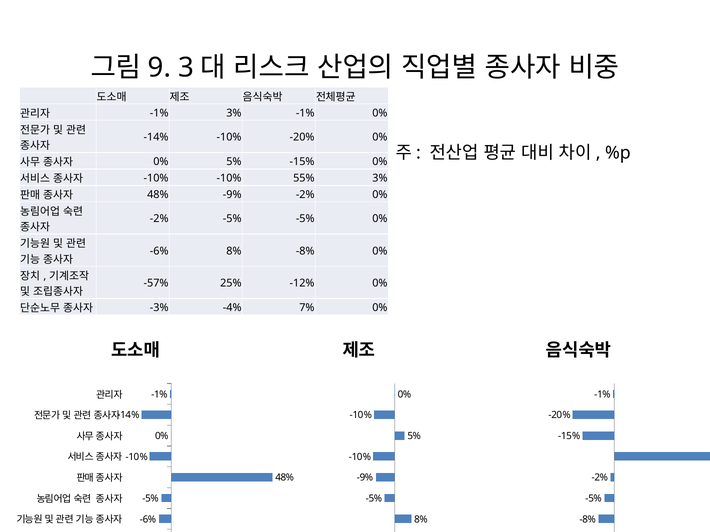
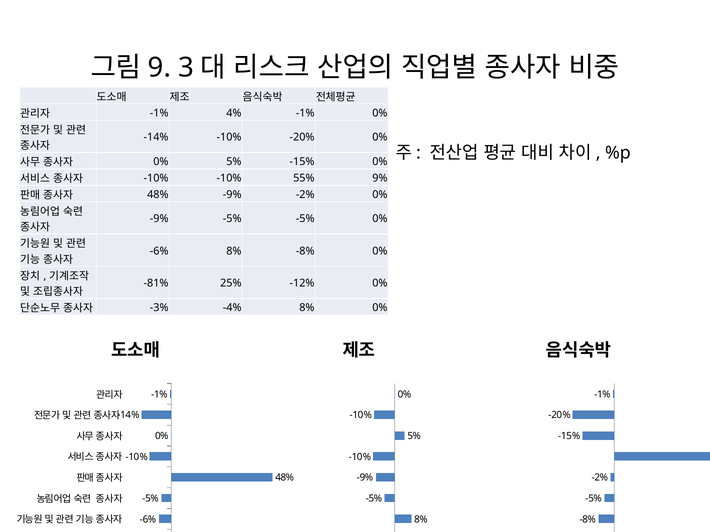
-1% 3%: 3% -> 4% (234, 113)
55% 3%: 3% -> 9% (380, 178)
-2%: -2% -> -9% (159, 219)
-57%: -57% -> -81% (156, 284)
-4% 7%: 7% -> 8% (307, 308)
